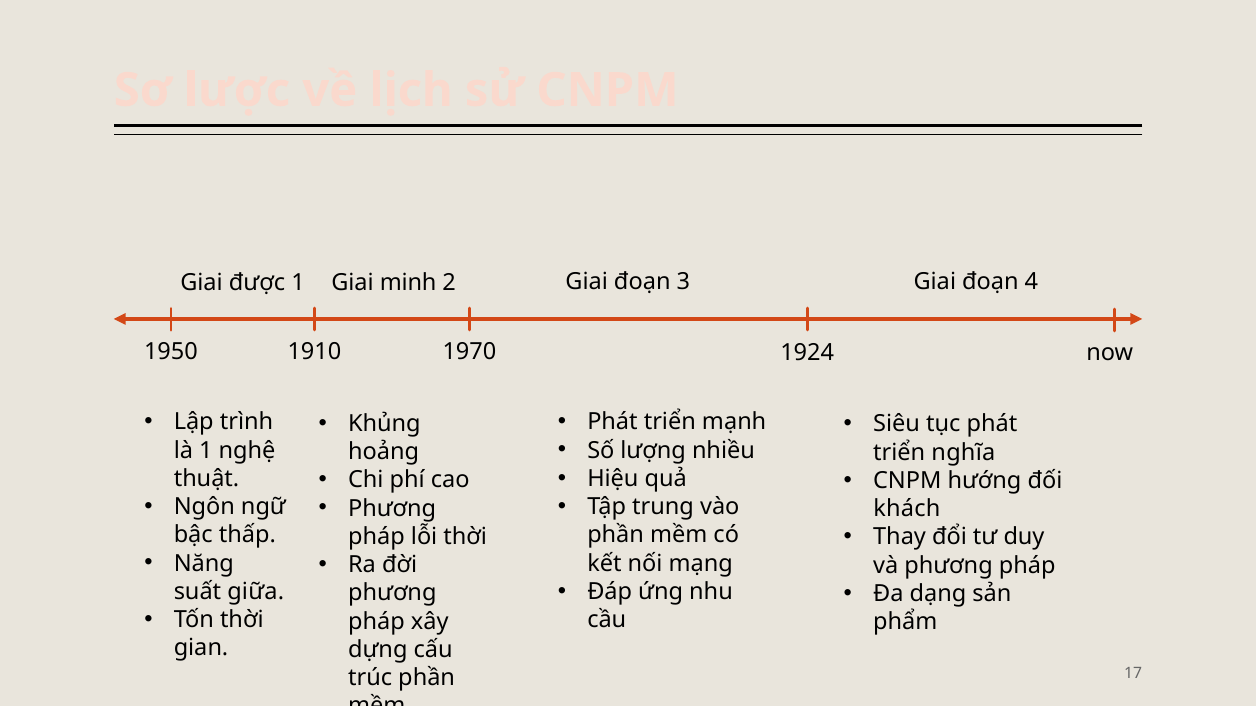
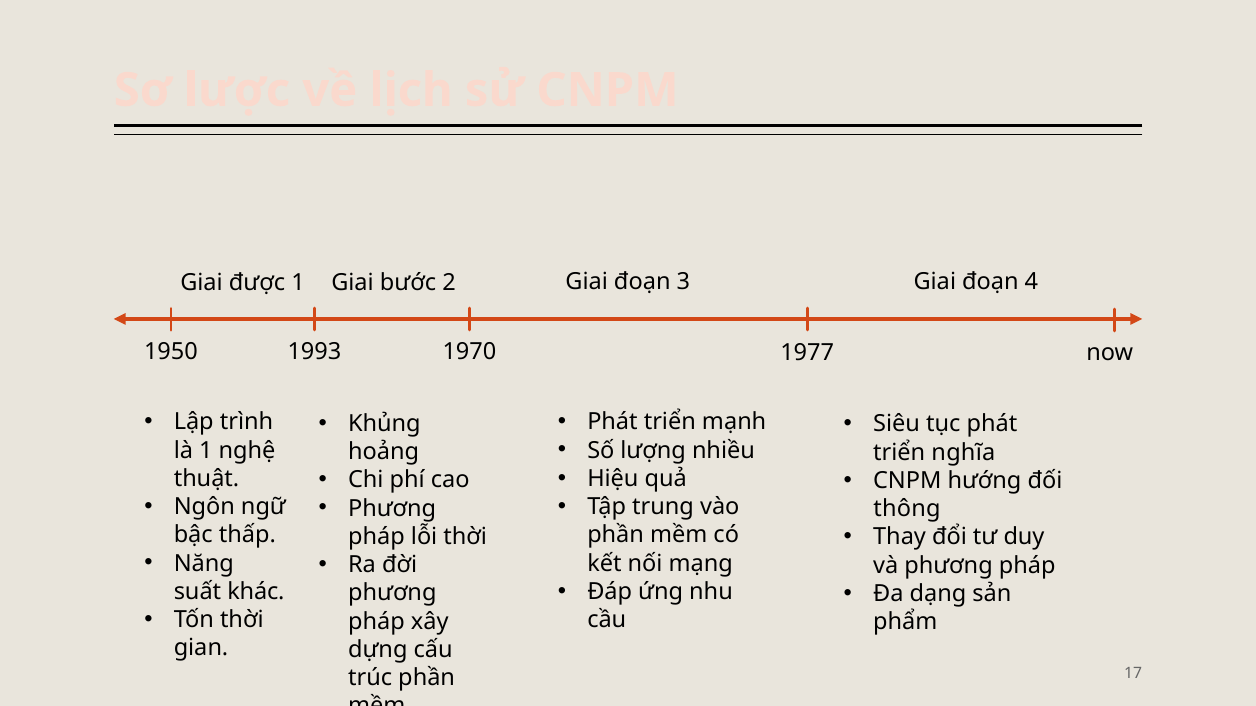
minh: minh -> bước (408, 283)
1910: 1910 -> 1993 (314, 352)
1924: 1924 -> 1977 (807, 353)
khách: khách -> thông (907, 509)
giữa: giữa -> khác (256, 592)
